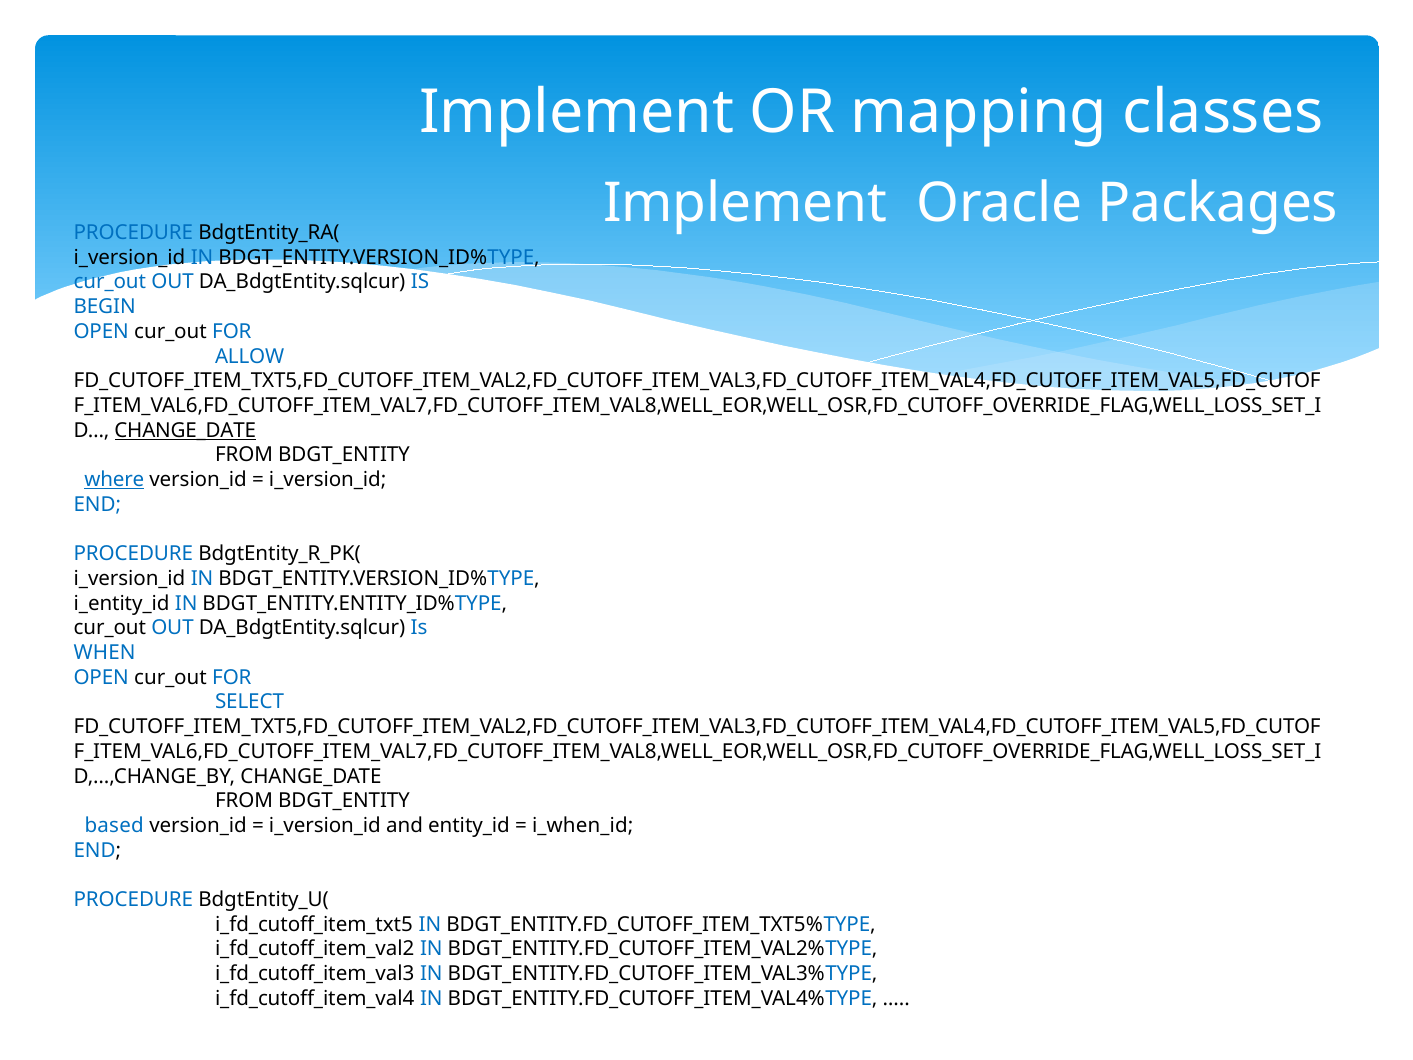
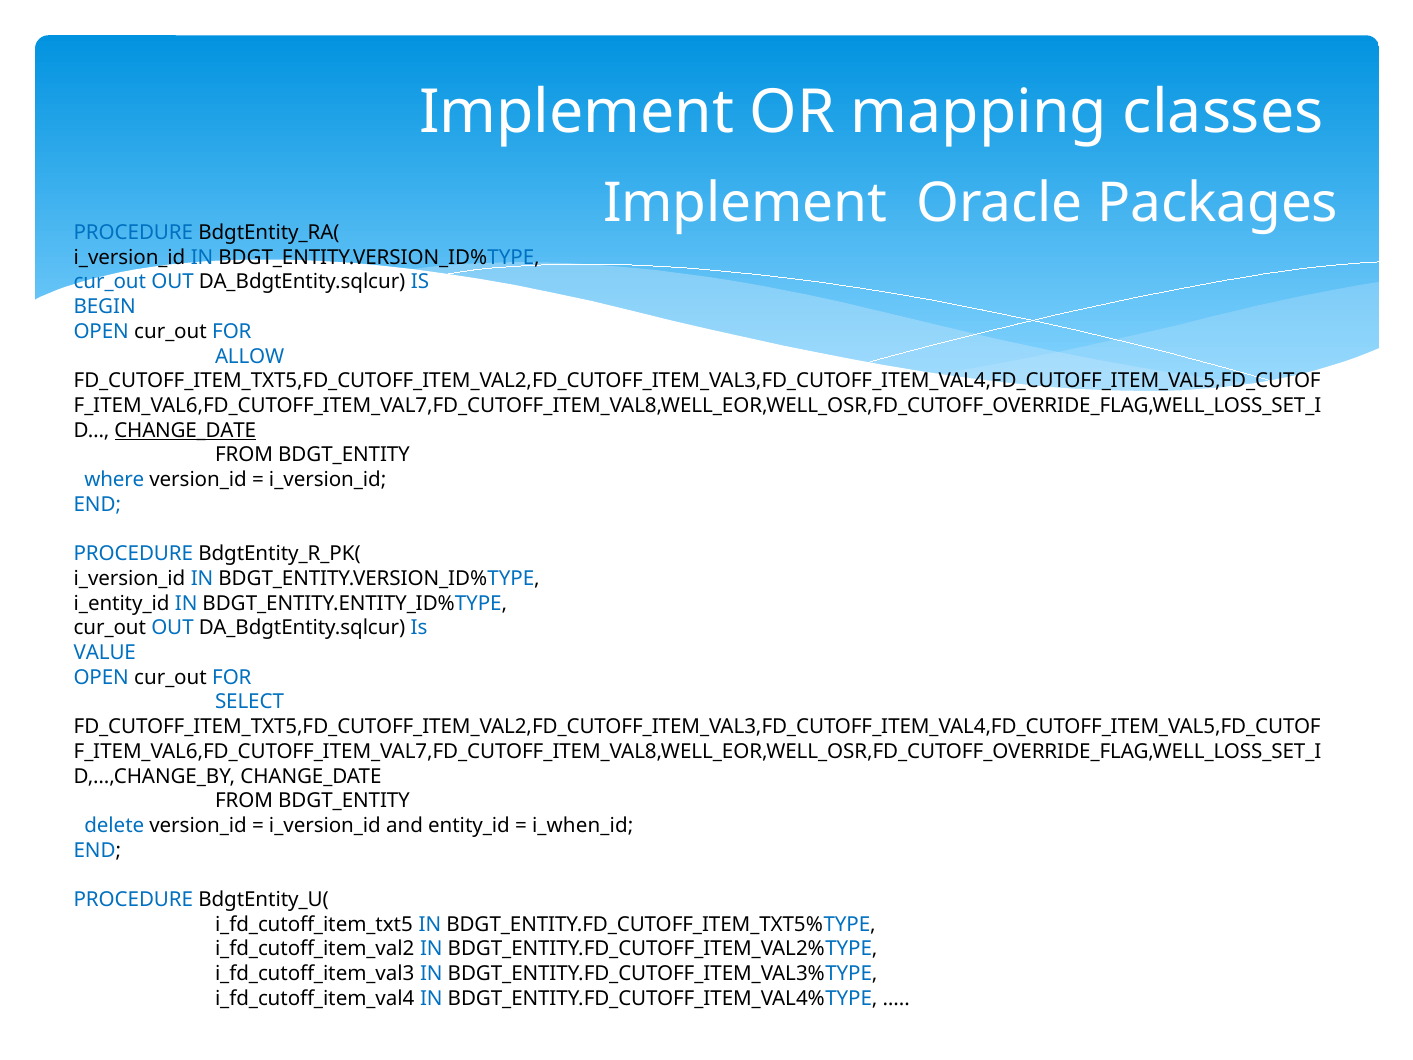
where underline: present -> none (114, 480)
WHEN: WHEN -> VALUE (105, 653)
based: based -> delete (114, 825)
